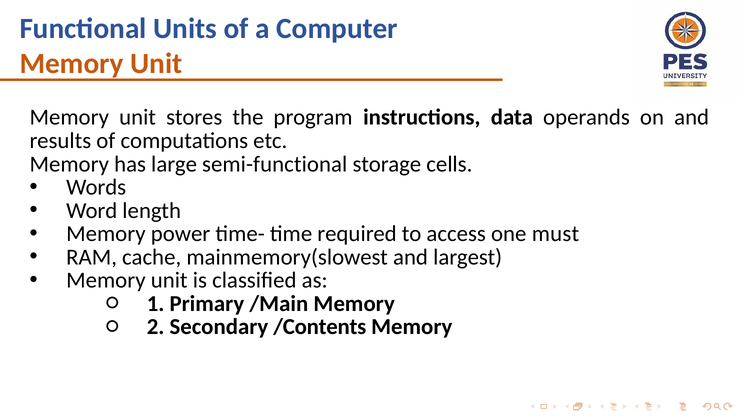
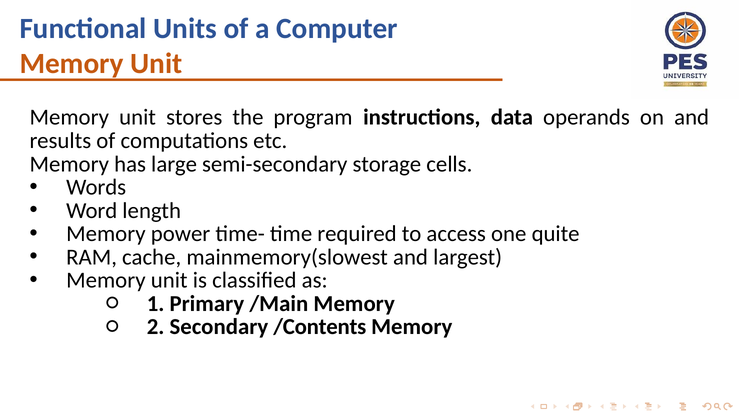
semi-functional: semi-functional -> semi-secondary (275, 164)
must: must -> quite (556, 234)
